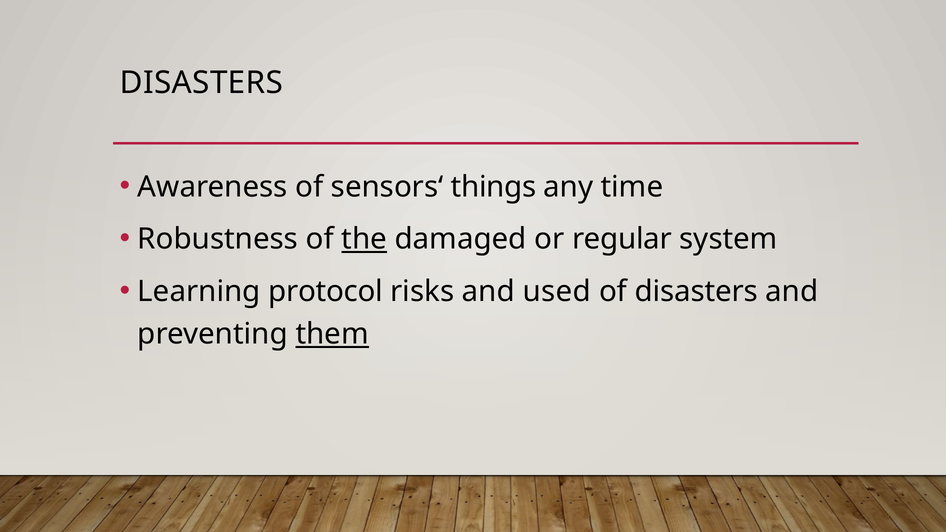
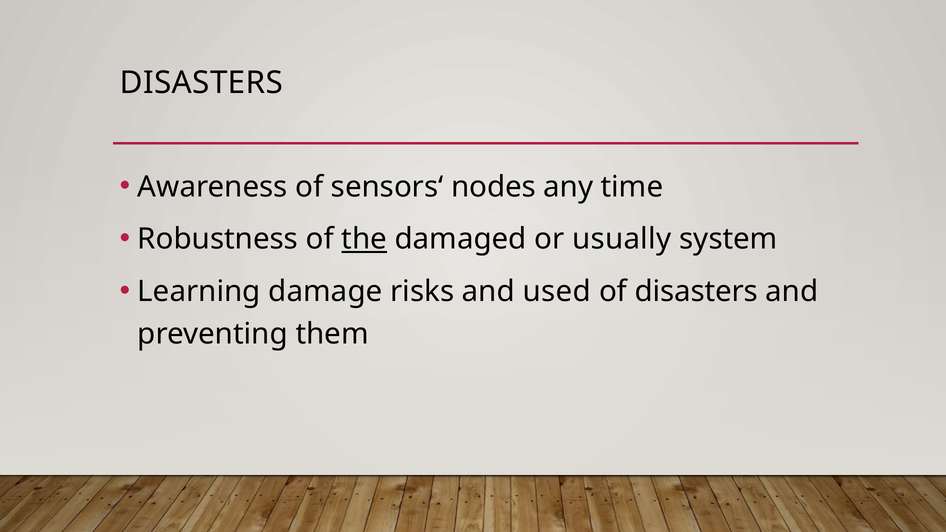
things: things -> nodes (493, 187)
regular: regular -> usually (622, 239)
protocol: protocol -> damage (325, 292)
them underline: present -> none (332, 334)
